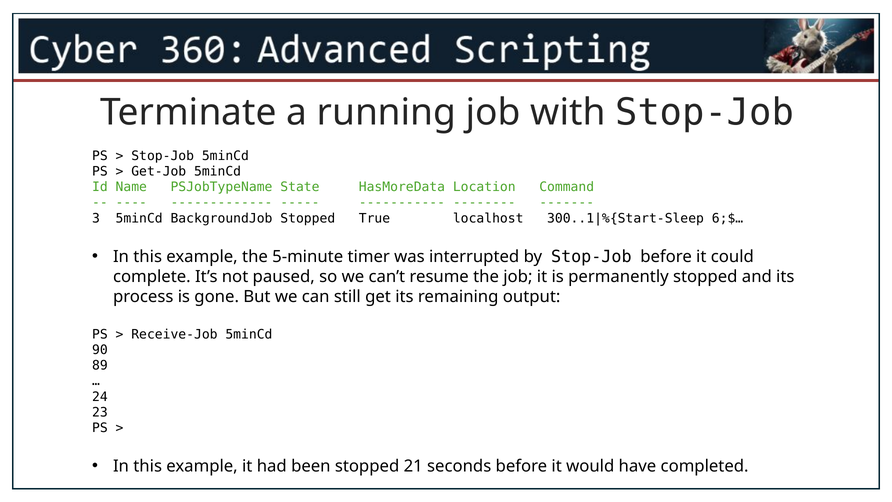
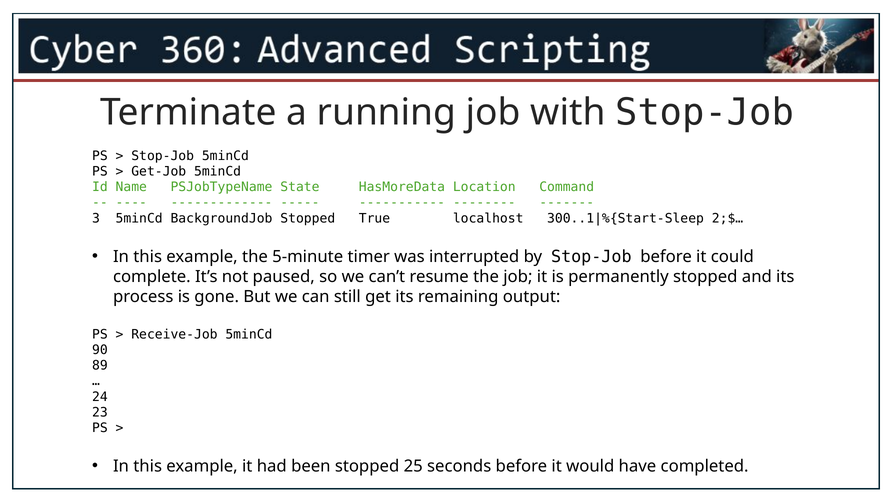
6;$…: 6;$… -> 2;$… (727, 218)
21: 21 -> 25 (413, 466)
